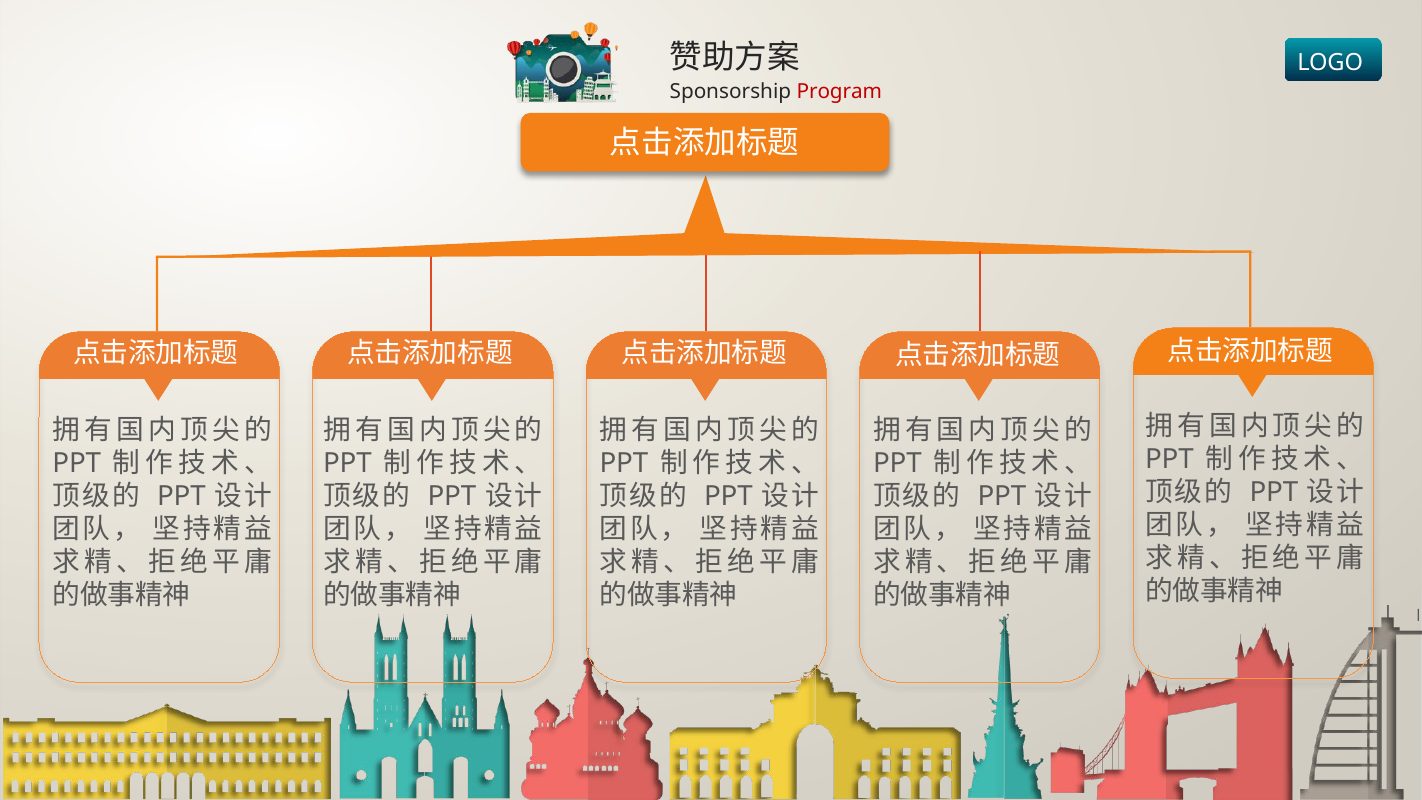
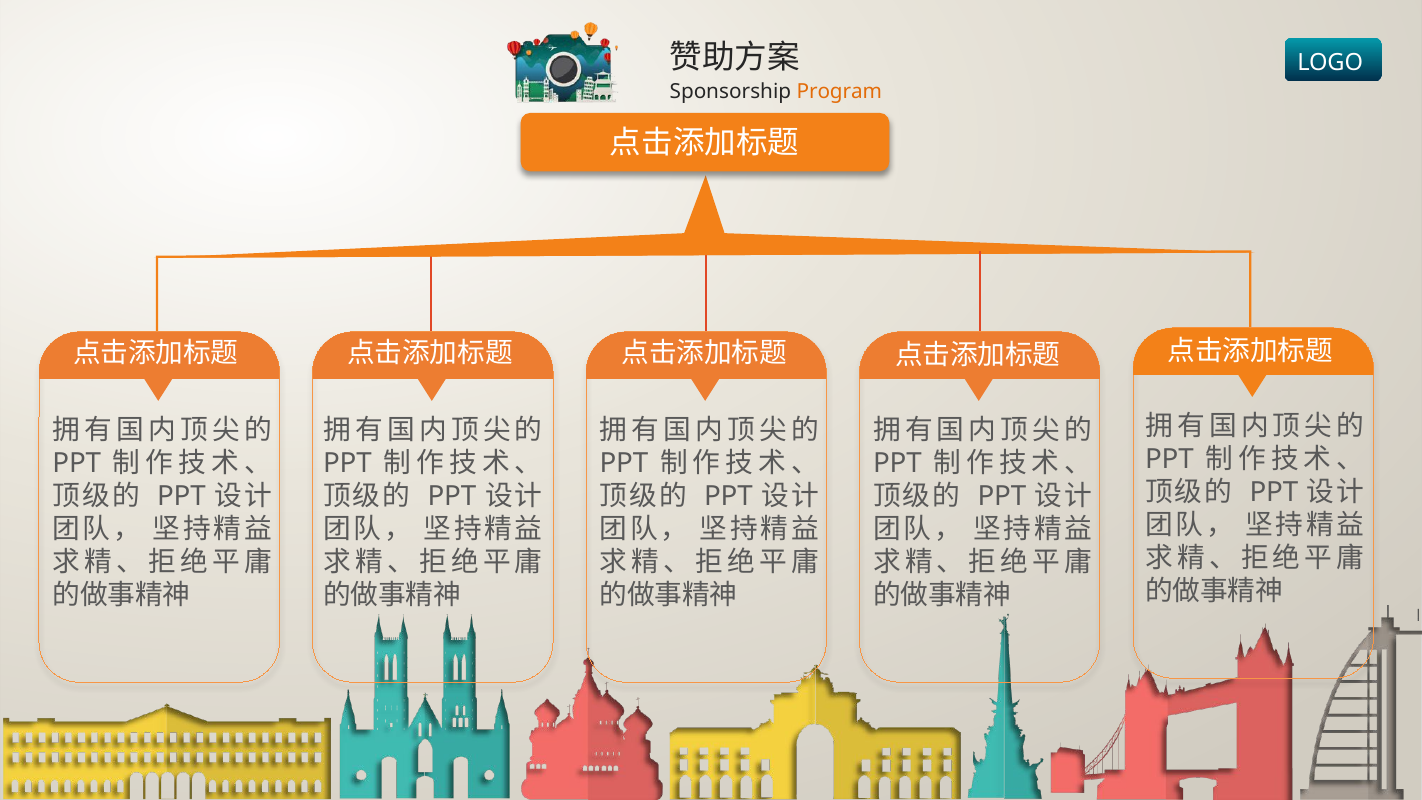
Program colour: red -> orange (839, 91)
